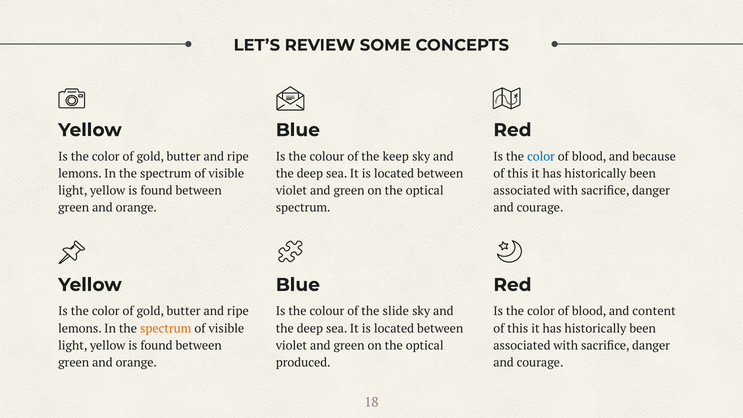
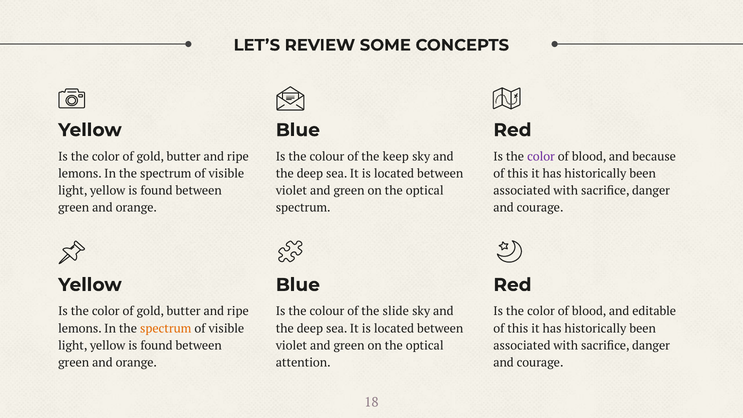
color colour: blue -> purple (541, 157)
content: content -> editable (654, 311)
produced: produced -> attention (303, 363)
